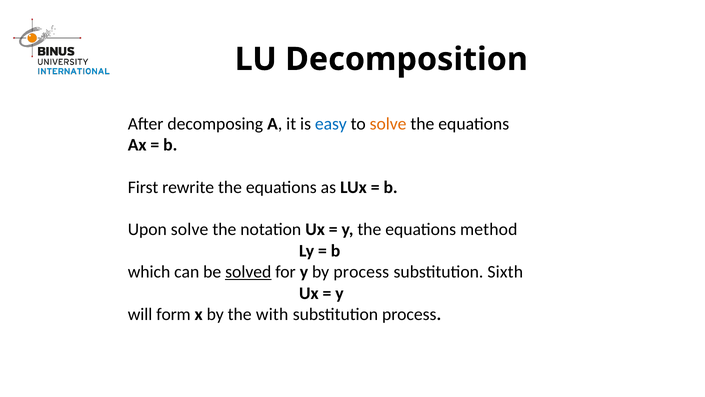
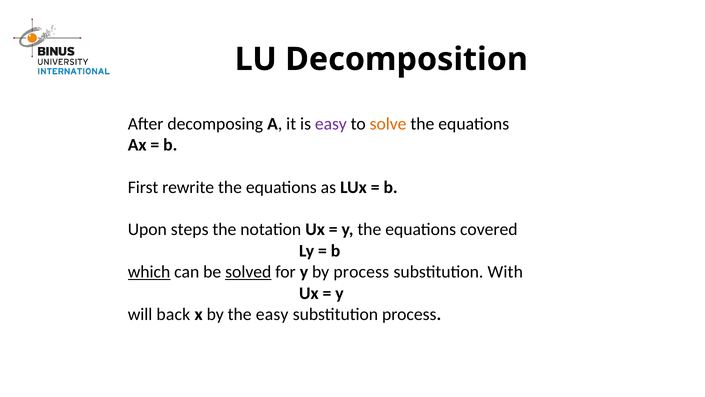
easy colour: blue -> purple (331, 124)
Upon solve: solve -> steps (190, 229)
method: method -> covered (489, 229)
which underline: none -> present (149, 272)
Sixth: Sixth -> With (505, 272)
form: form -> back (173, 314)
the with: with -> easy (272, 314)
